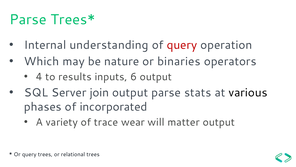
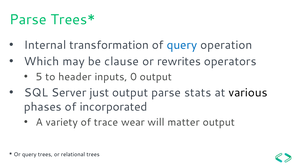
understanding: understanding -> transformation (109, 45)
query colour: red -> blue (182, 45)
nature: nature -> clause (122, 61)
binaries: binaries -> rewrites (179, 61)
4: 4 -> 5 (39, 77)
results: results -> header (75, 77)
6: 6 -> 0 (134, 77)
join: join -> just (99, 92)
